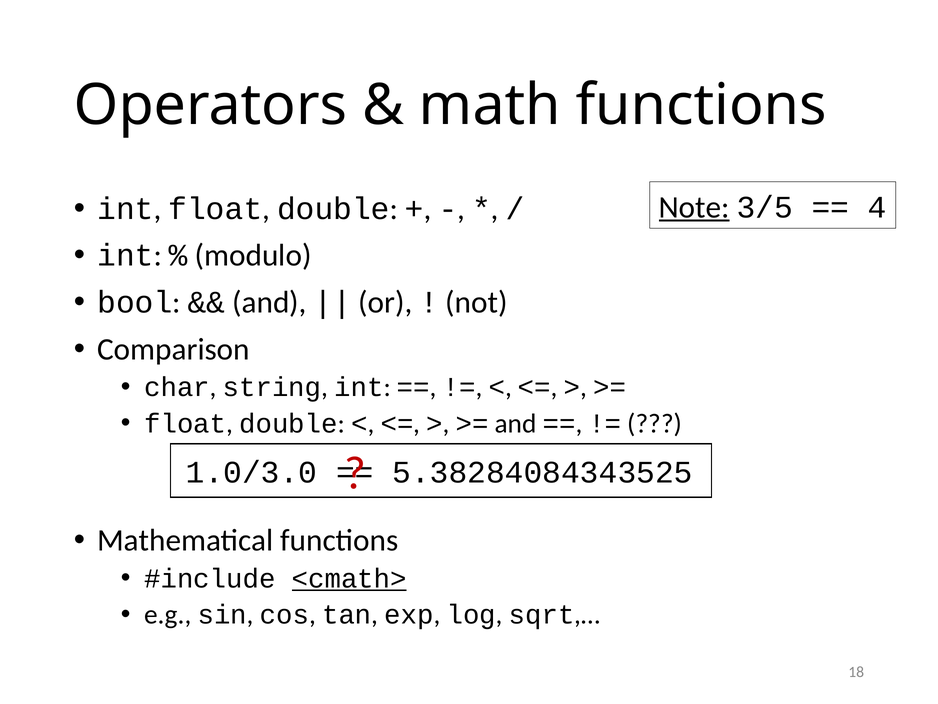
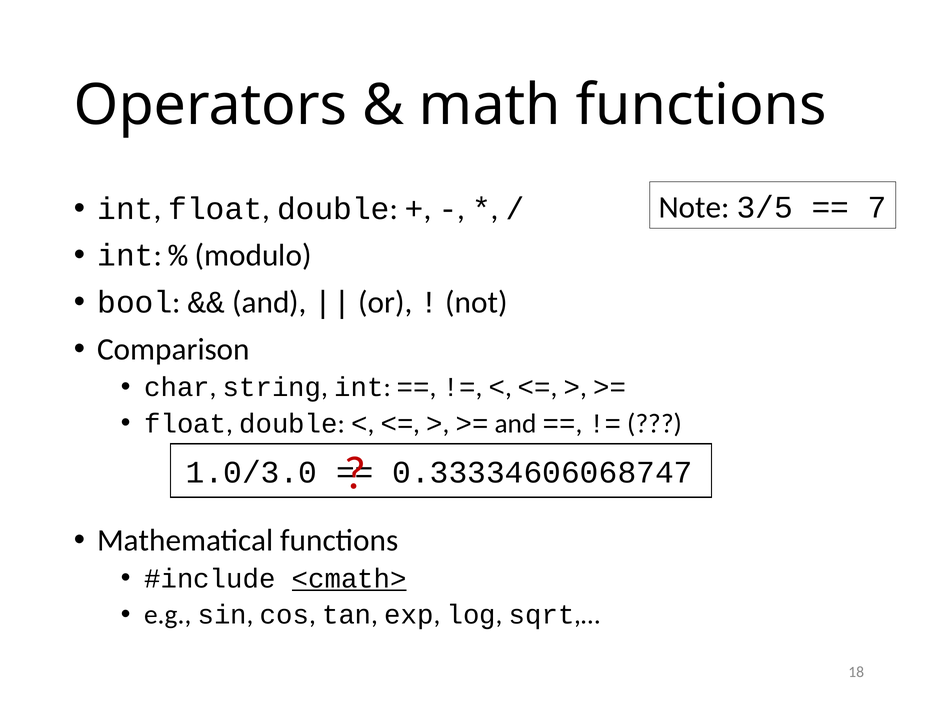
Note underline: present -> none (694, 207)
4: 4 -> 7 (877, 207)
5.38284084343525: 5.38284084343525 -> 0.33334606068747 (542, 472)
